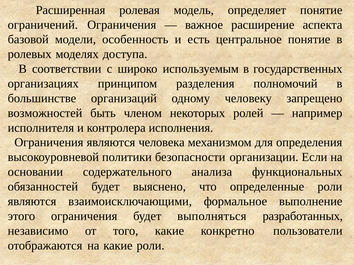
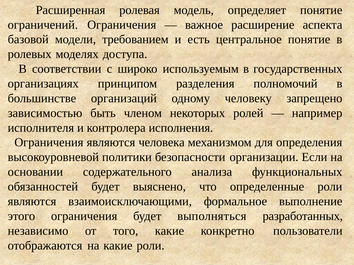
особенность: особенность -> требованием (135, 39)
возможностей: возможностей -> зависимостью (45, 113)
